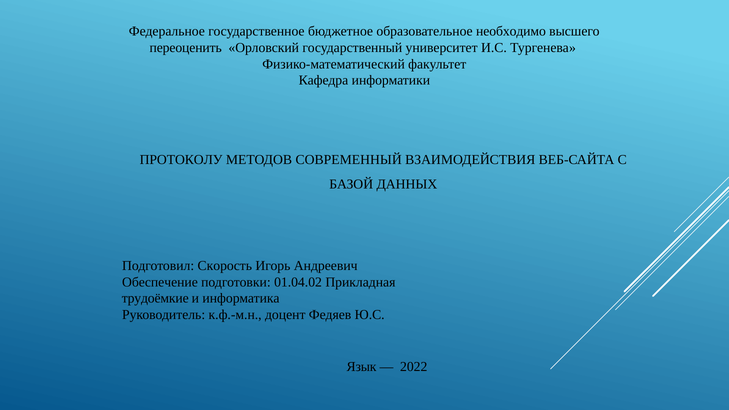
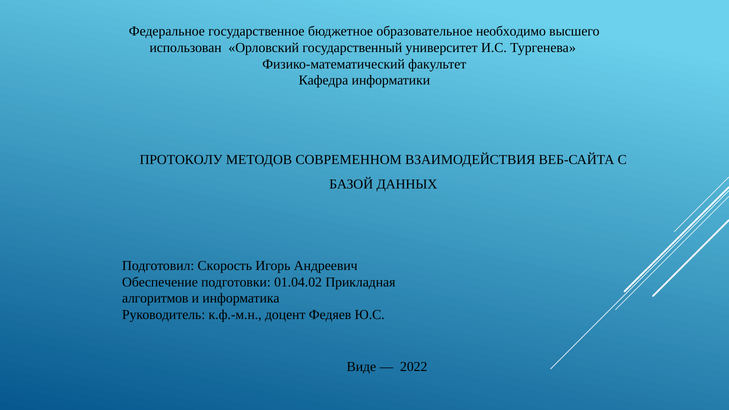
переоценить: переоценить -> использован (186, 48)
СОВРЕМЕННЫЙ: СОВРЕМЕННЫЙ -> СОВРЕМЕННОМ (349, 160)
трудоёмкие: трудоёмкие -> алгоритмов (155, 298)
Язык: Язык -> Виде (361, 367)
